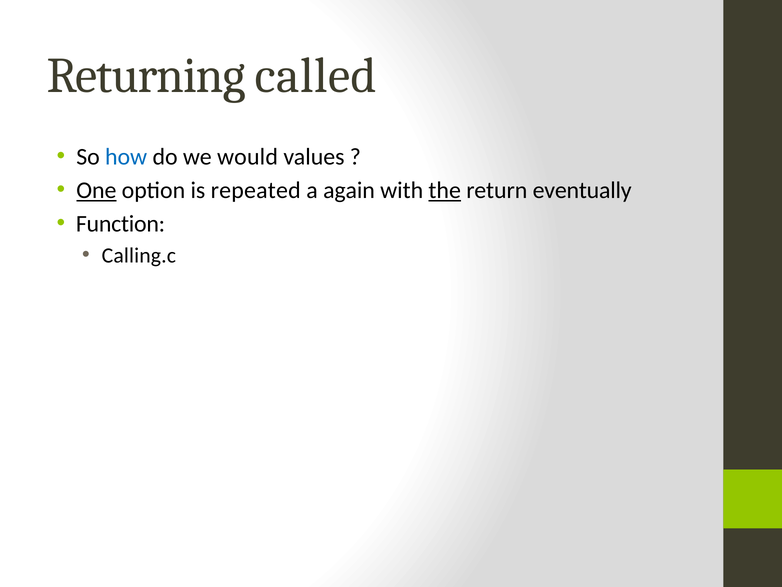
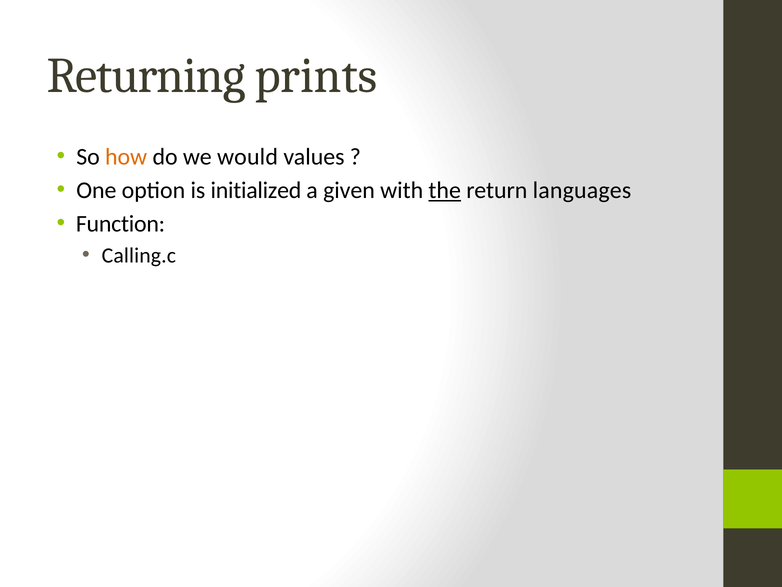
called: called -> prints (316, 76)
how colour: blue -> orange (126, 157)
One underline: present -> none (96, 190)
repeated: repeated -> initialized (256, 190)
again: again -> given (349, 190)
eventually: eventually -> languages (582, 190)
